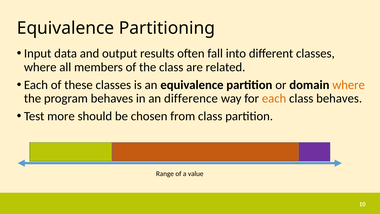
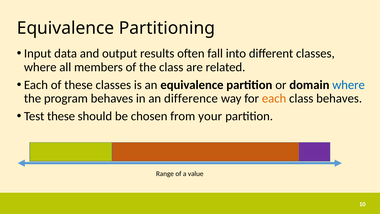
where colour: orange -> blue (349, 85)
Test more: more -> these (61, 116)
from class: class -> your (210, 116)
